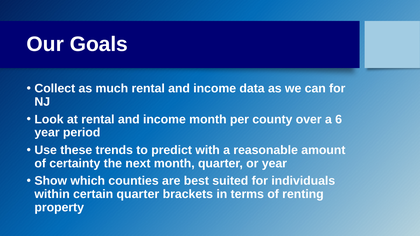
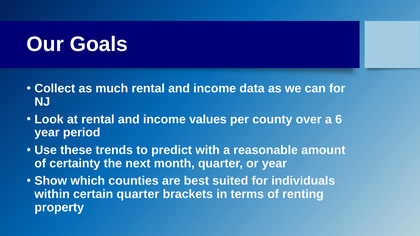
income month: month -> values (208, 119)
